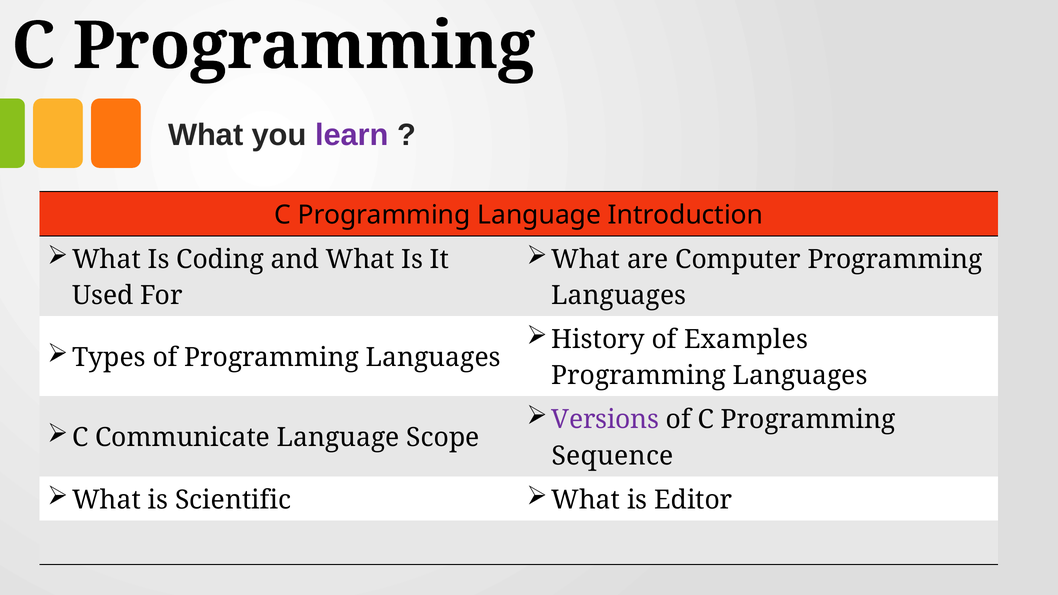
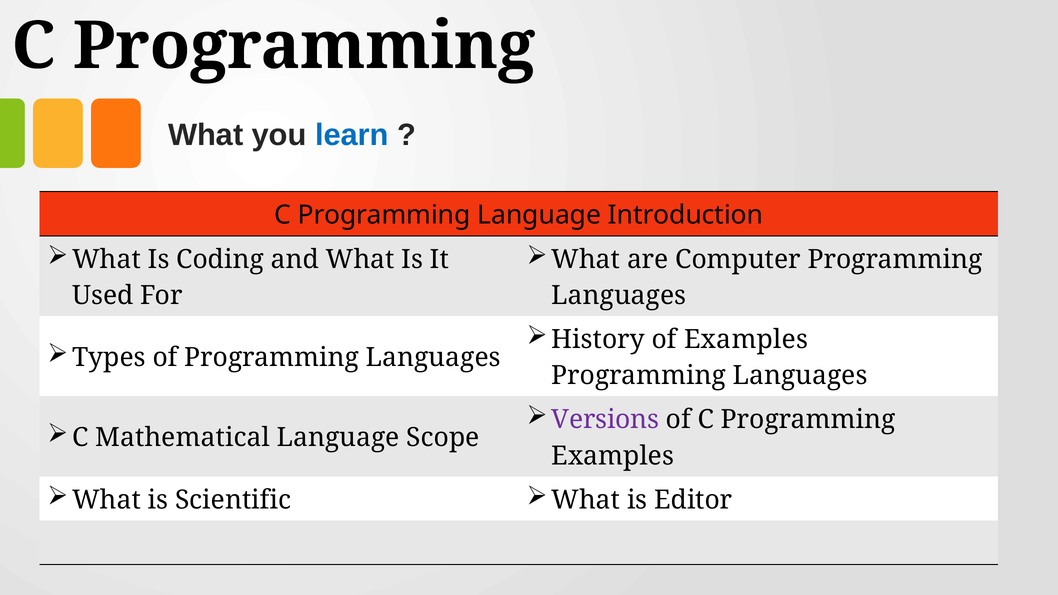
learn colour: purple -> blue (352, 135)
Communicate: Communicate -> Mathematical (183, 438)
Sequence: Sequence -> Examples (613, 456)
